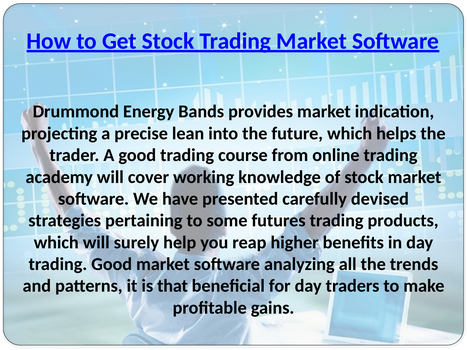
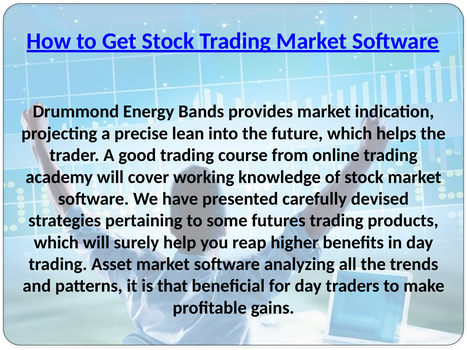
trading Good: Good -> Asset (112, 264)
